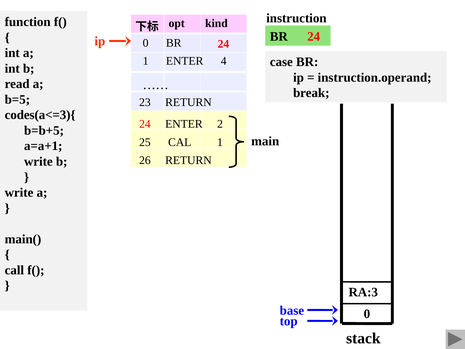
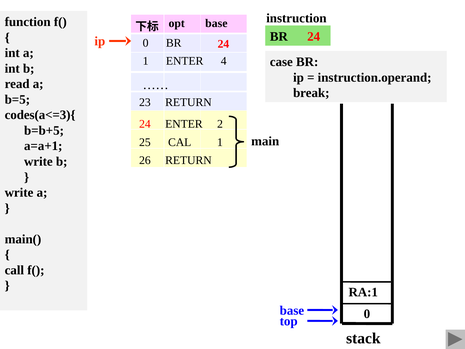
opt kind: kind -> base (216, 23)
RA:3: RA:3 -> RA:1 (363, 292)
